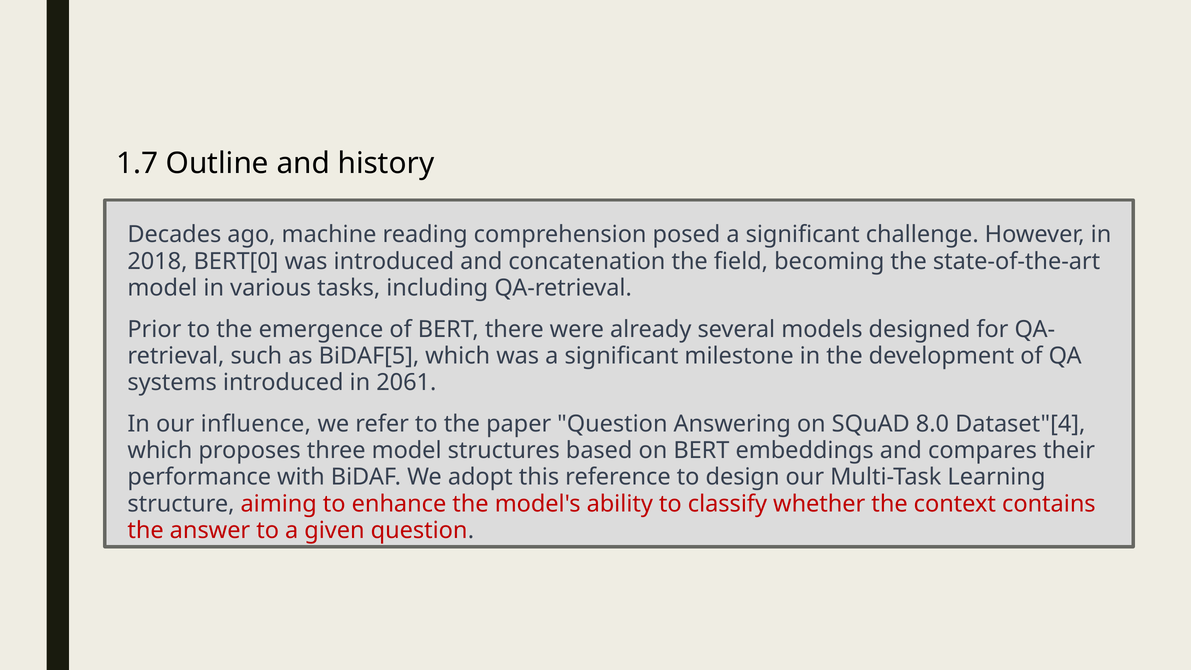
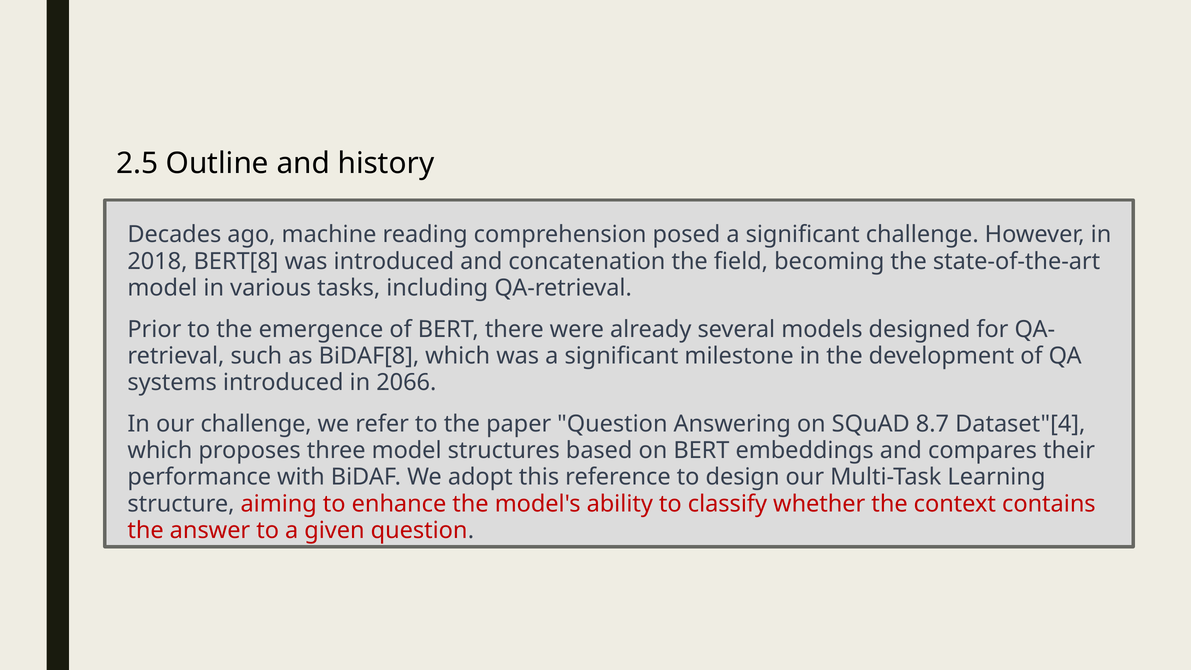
1.7: 1.7 -> 2.5 (137, 163)
BERT[0: BERT[0 -> BERT[8 (236, 261)
BiDAF[5: BiDAF[5 -> BiDAF[8 (369, 356)
2061: 2061 -> 2066 (406, 382)
our influence: influence -> challenge (256, 424)
8.0: 8.0 -> 8.7 (932, 424)
